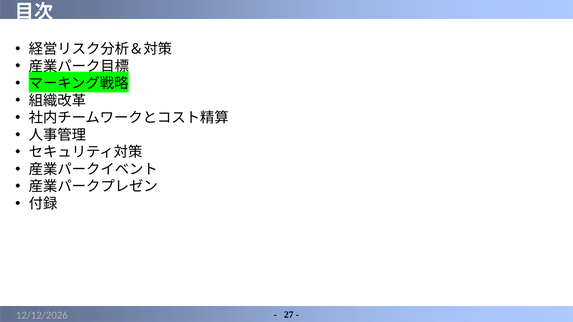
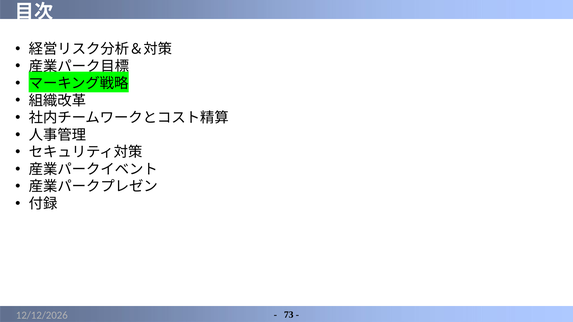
27: 27 -> 73 (289, 315)
